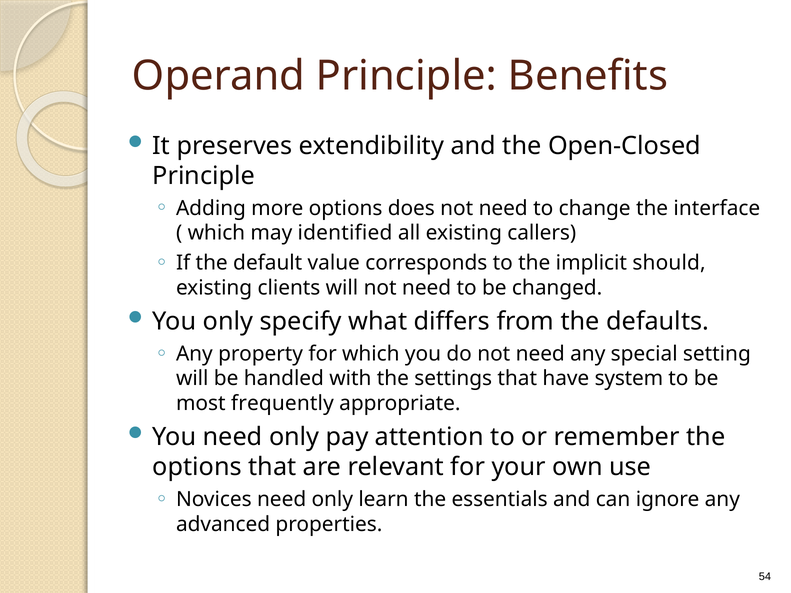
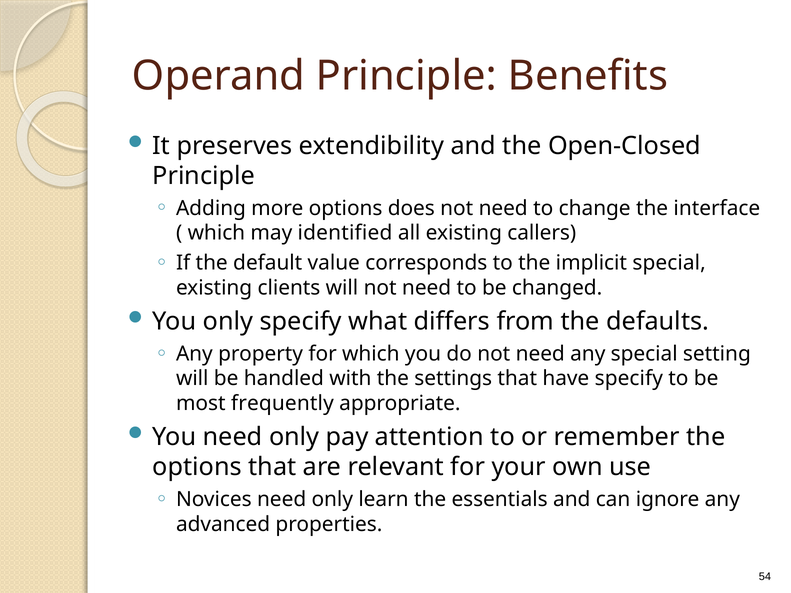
implicit should: should -> special (669, 263)
have system: system -> specify (629, 379)
